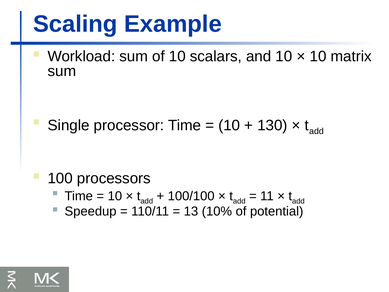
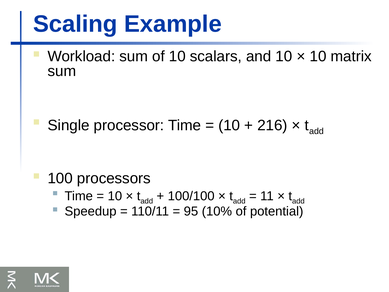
130: 130 -> 216 (272, 125)
13: 13 -> 95 (191, 211)
